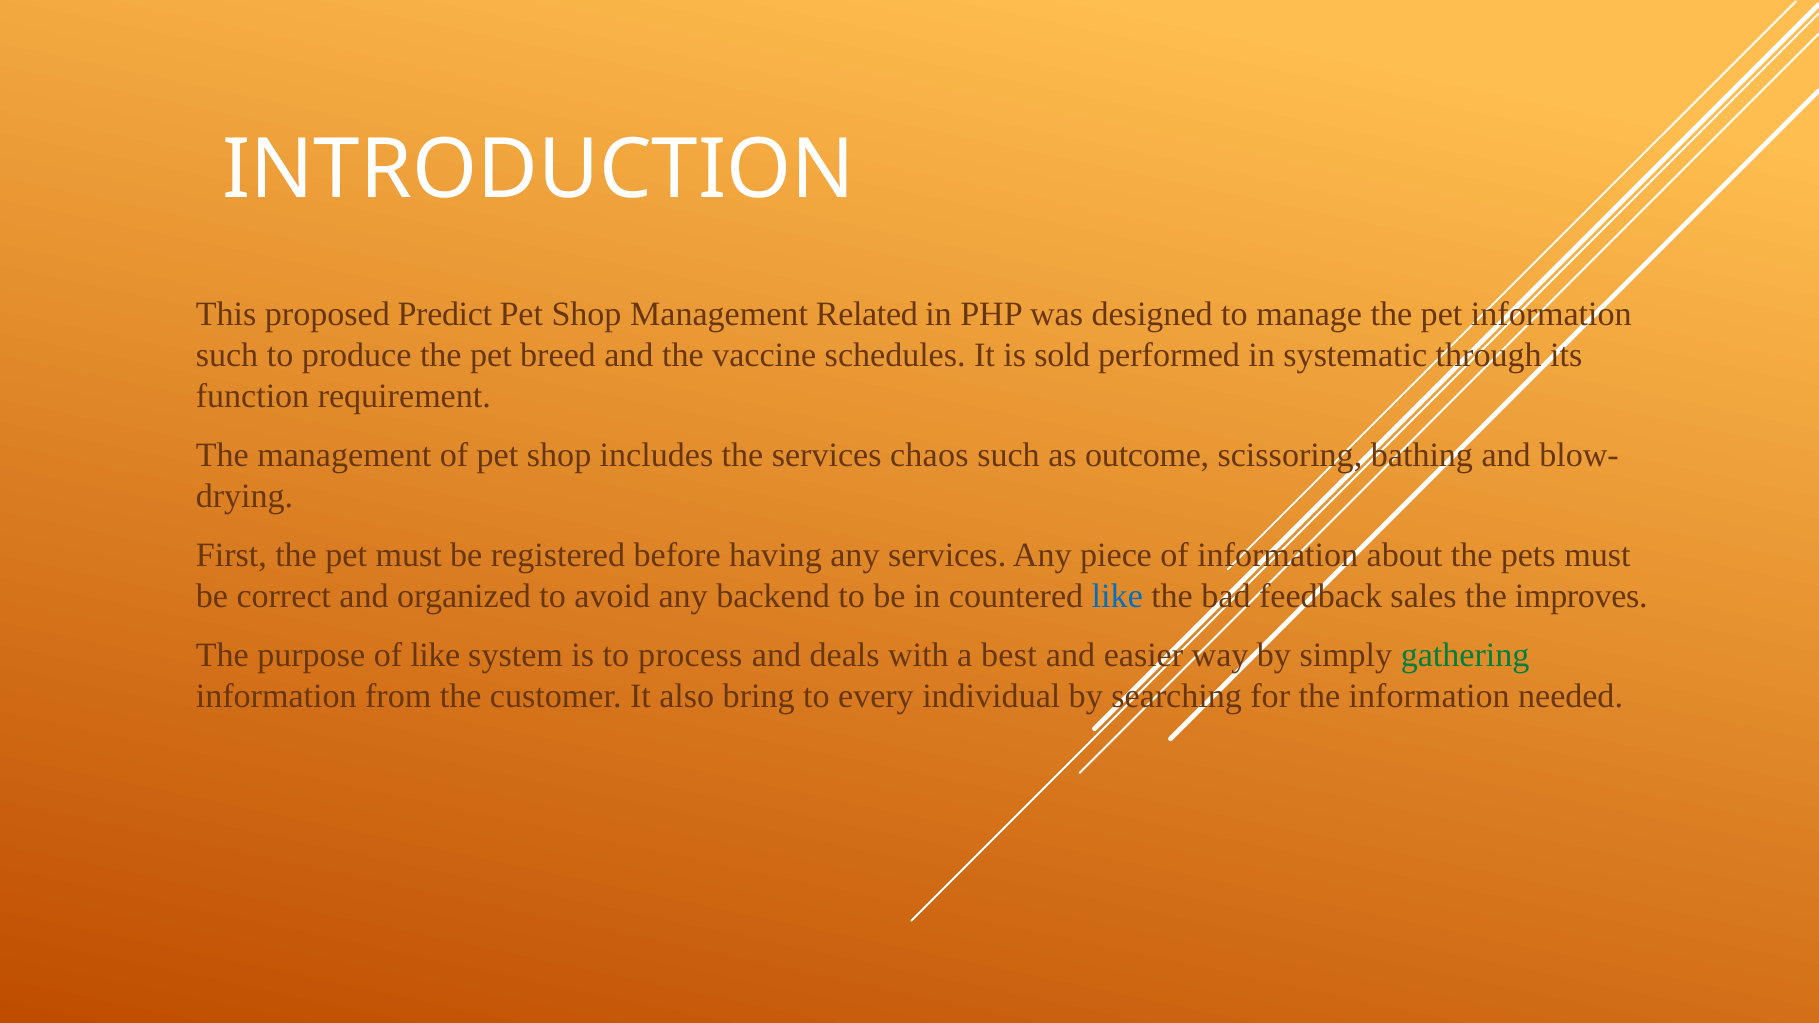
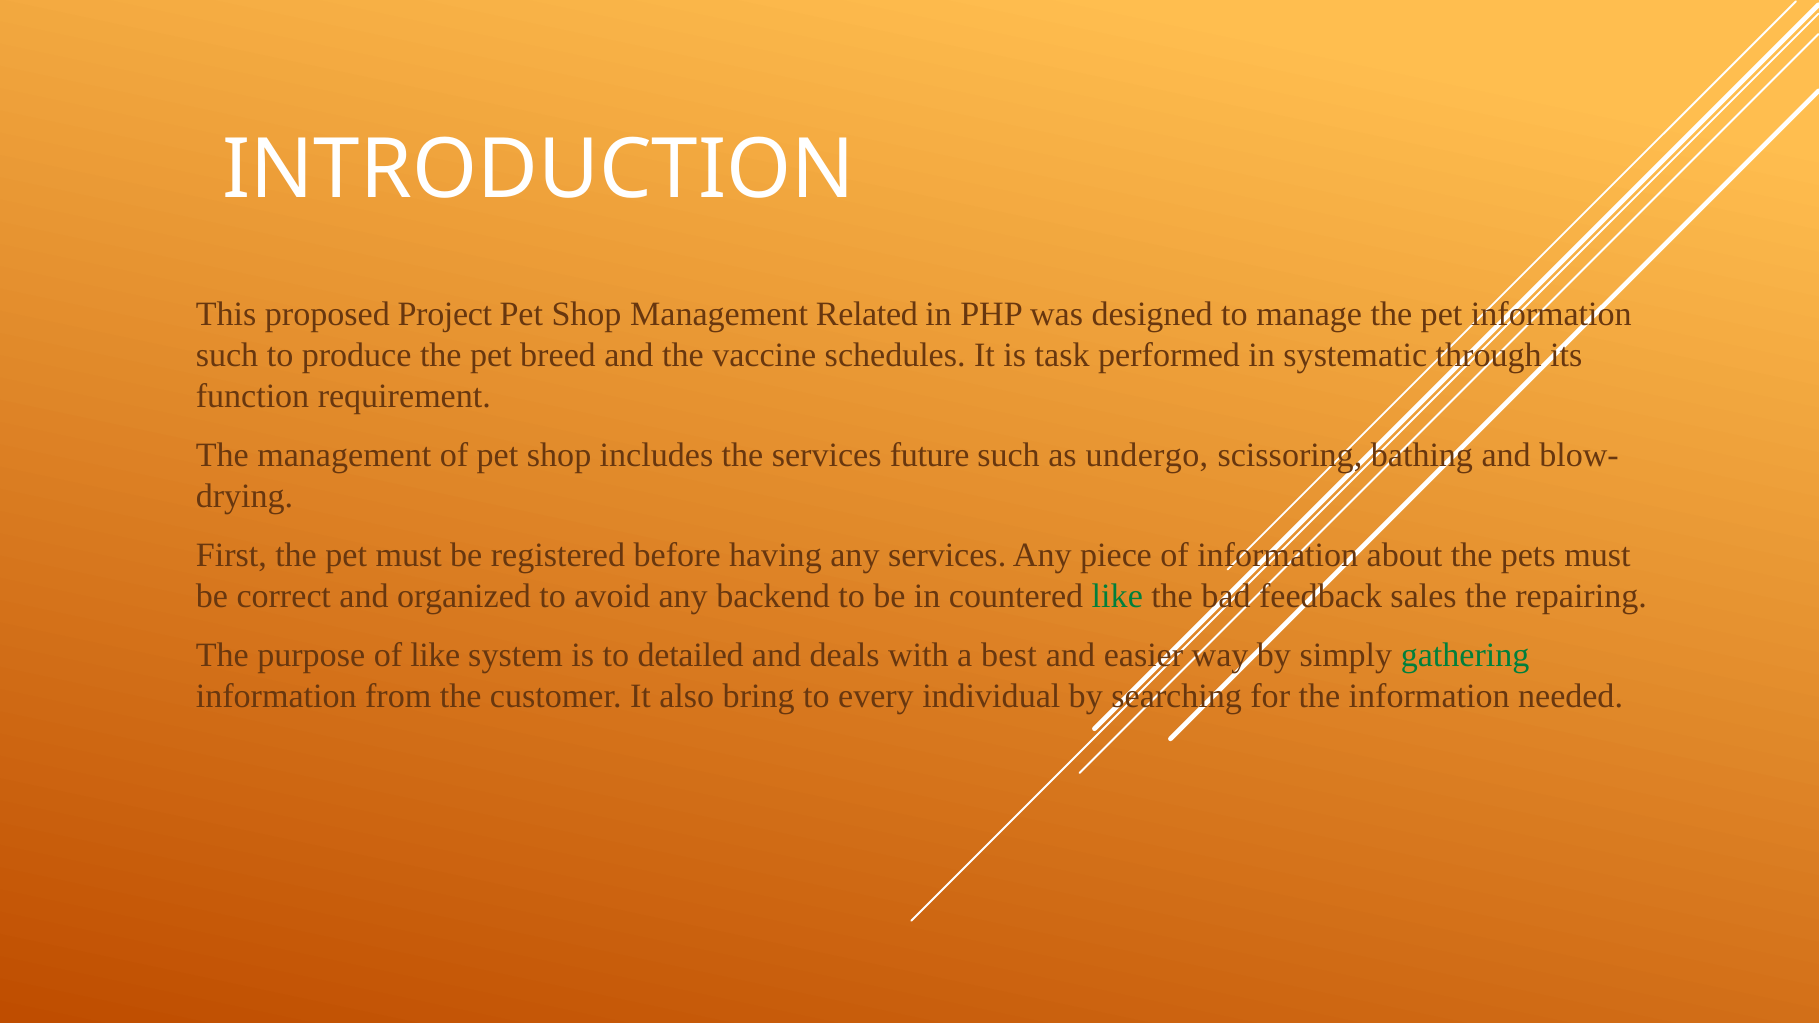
Predict: Predict -> Project (445, 314)
sold: sold -> task (1062, 355)
chaos: chaos -> future (930, 455)
outcome: outcome -> undergo (1147, 455)
like colour: blue -> green (1117, 596)
improves: improves -> repairing (1581, 596)
process: process -> detailed (691, 655)
